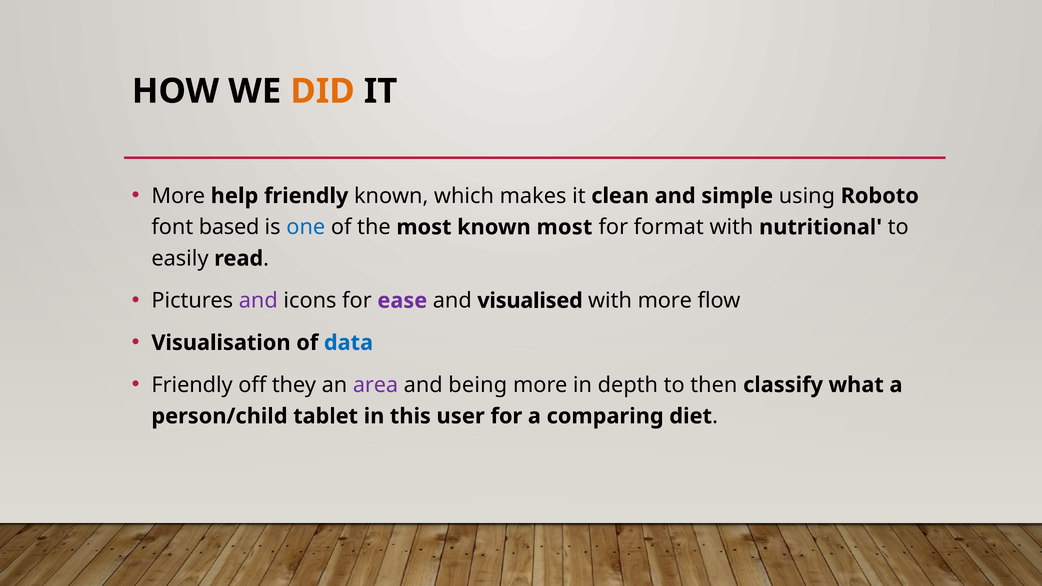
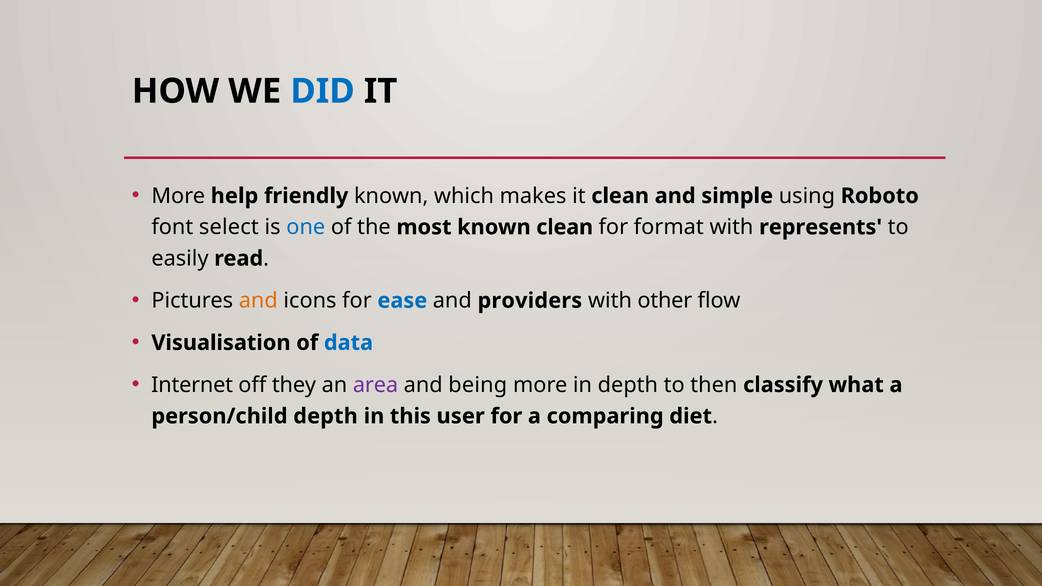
DID colour: orange -> blue (323, 91)
based: based -> select (229, 227)
known most: most -> clean (565, 227)
nutritional: nutritional -> represents (821, 227)
and colour: purple -> orange (258, 301)
ease colour: purple -> blue (402, 301)
visualised: visualised -> providers (530, 301)
with more: more -> other (665, 301)
Friendly: Friendly -> Internet (192, 385)
person/child tablet: tablet -> depth (326, 416)
